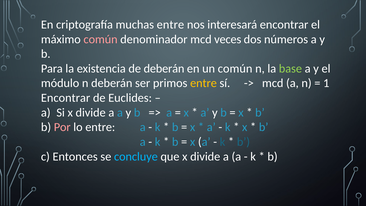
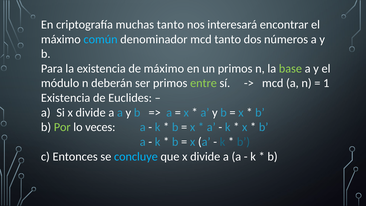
muchas entre: entre -> tanto (170, 25)
común colour: pink -> light blue (101, 39)
mcd veces: veces -> tanto (228, 39)
de deberán: deberán -> máximo (164, 69)
un común: común -> primos (235, 69)
entre colour: yellow -> light green (203, 83)
Encontrar: Encontrar -> Existencia (66, 98)
Por colour: pink -> light green (62, 127)
lo entre: entre -> veces (100, 127)
